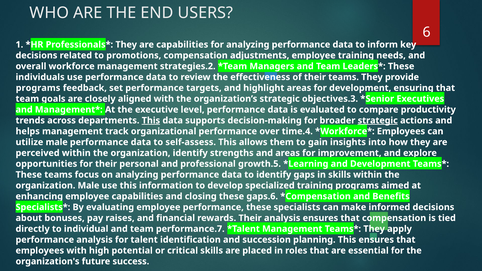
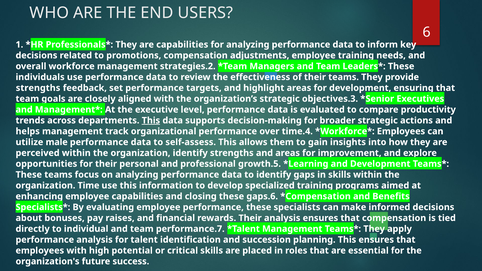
programs: programs -> strengths (38, 88)
strategic underline: present -> none (378, 120)
organization Male: Male -> Time (89, 186)
